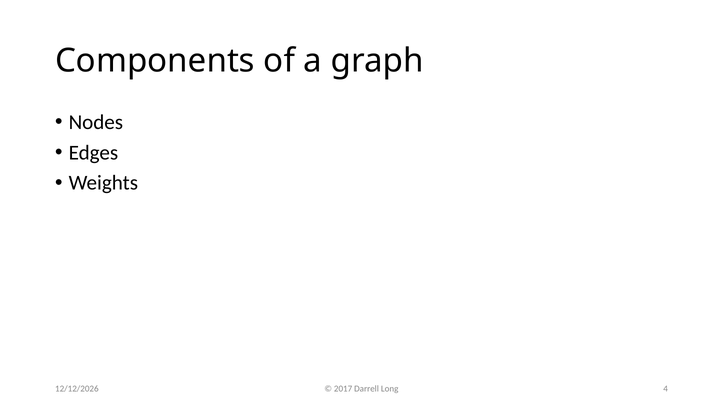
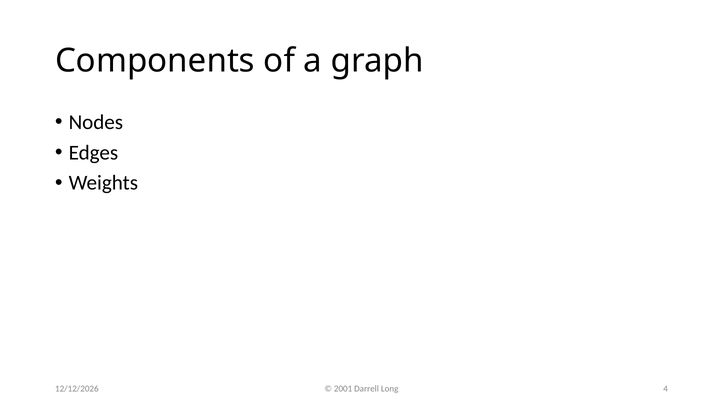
2017: 2017 -> 2001 (343, 388)
